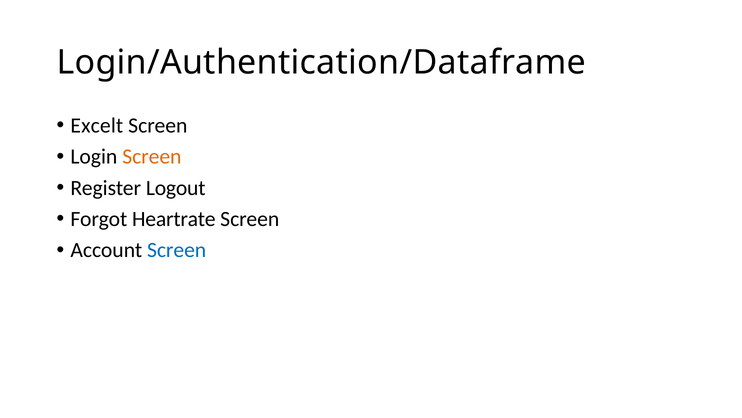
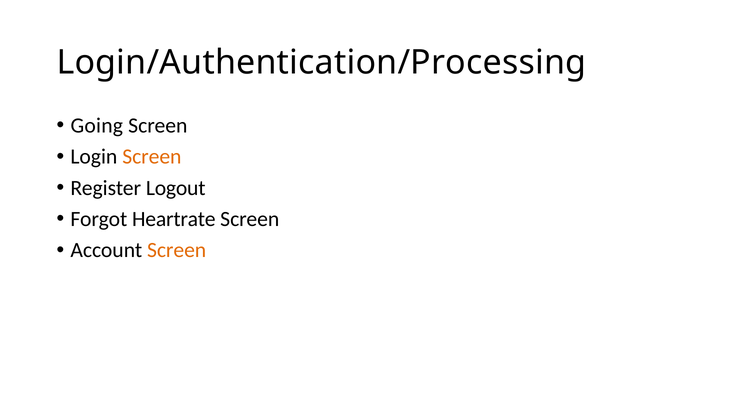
Login/Authentication/Dataframe: Login/Authentication/Dataframe -> Login/Authentication/Processing (321, 62)
Excelt: Excelt -> Going (97, 125)
Screen colour: blue -> orange (177, 250)
